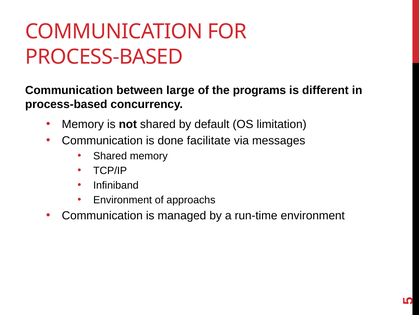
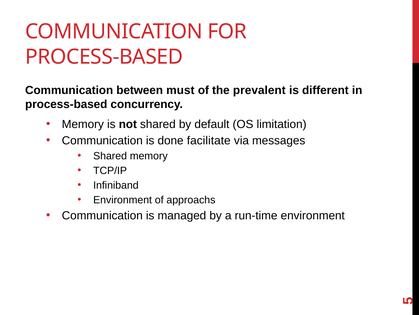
large: large -> must (180, 90)
programs: programs -> prevalent (259, 90)
